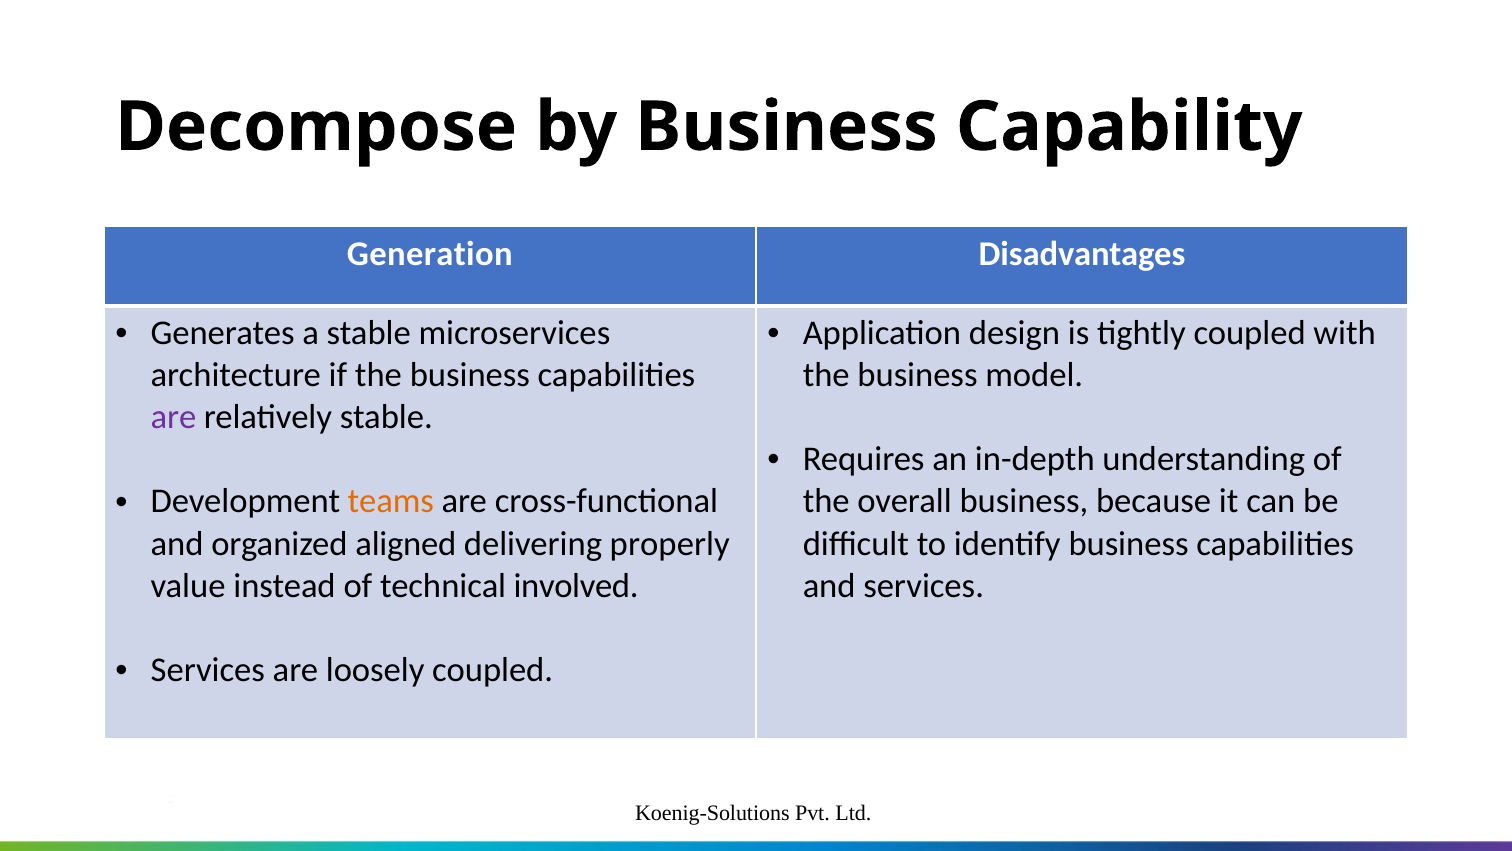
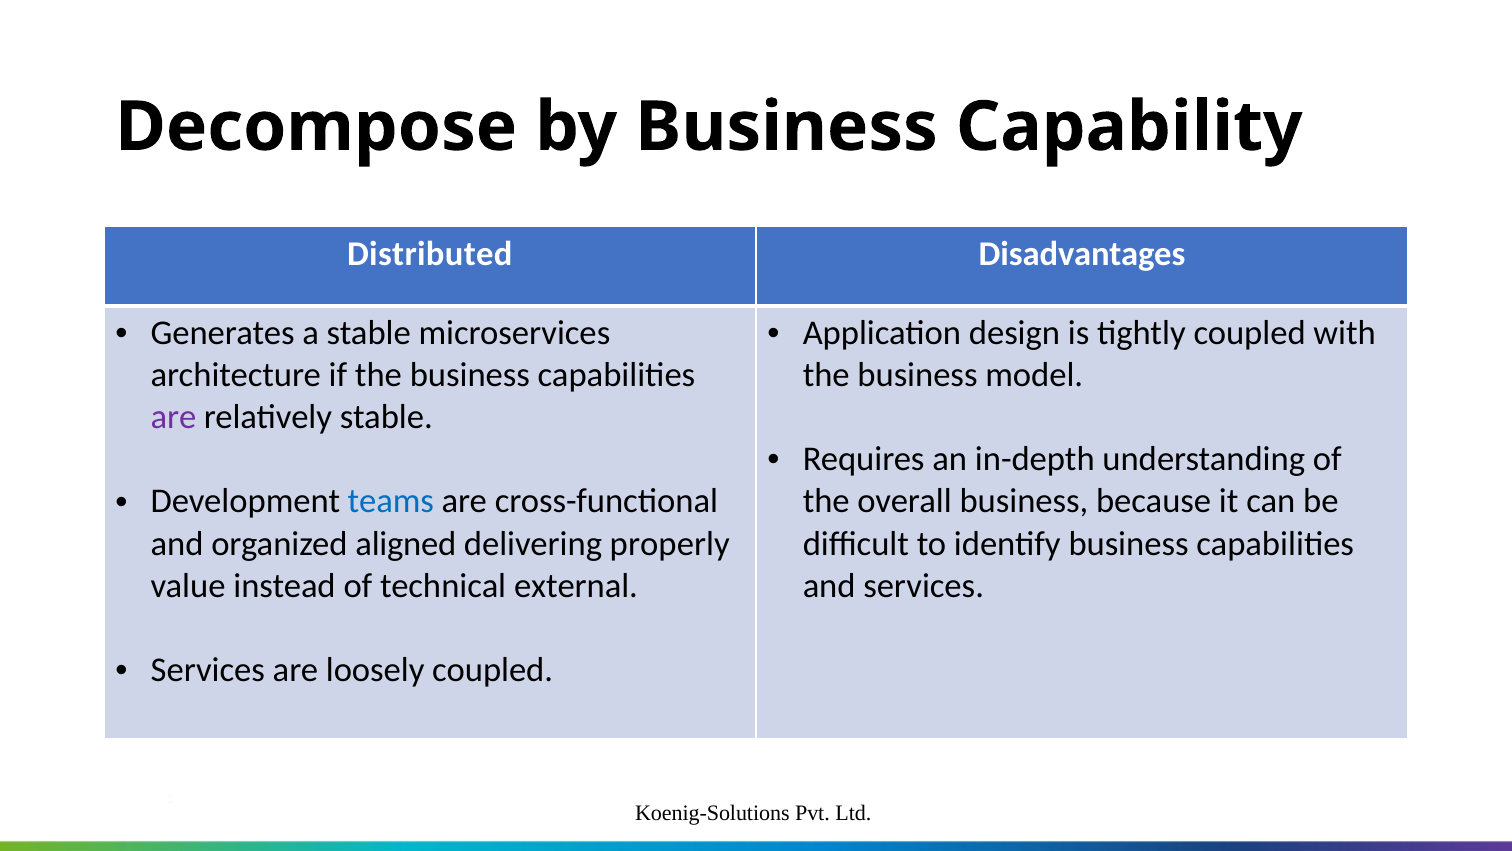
Generation: Generation -> Distributed (430, 254)
teams colour: orange -> blue (391, 501)
involved: involved -> external (576, 586)
